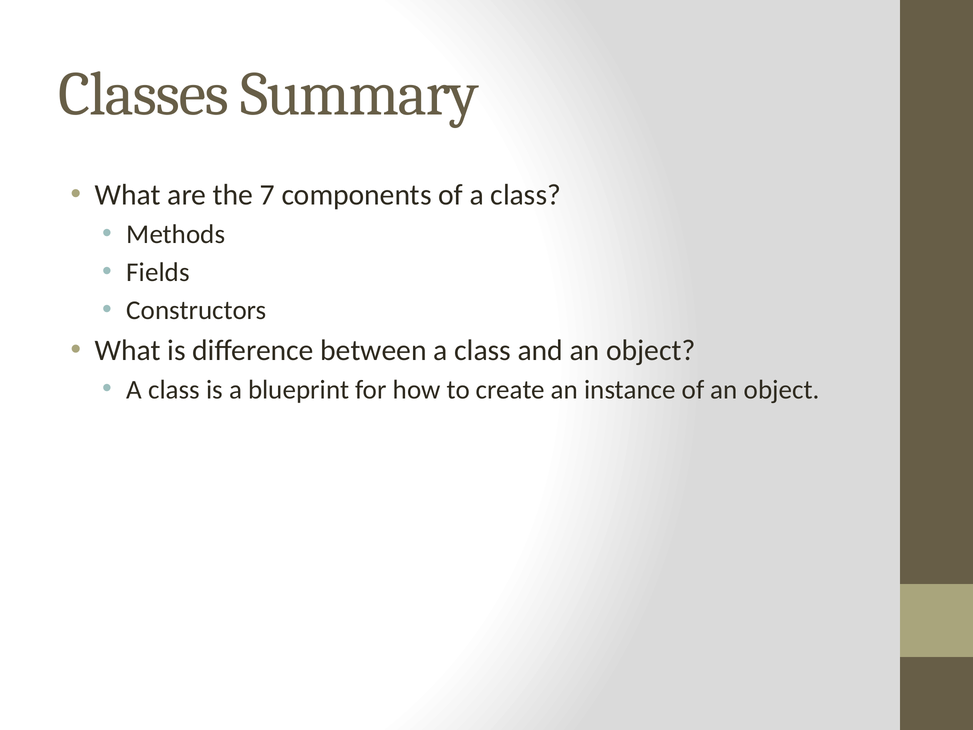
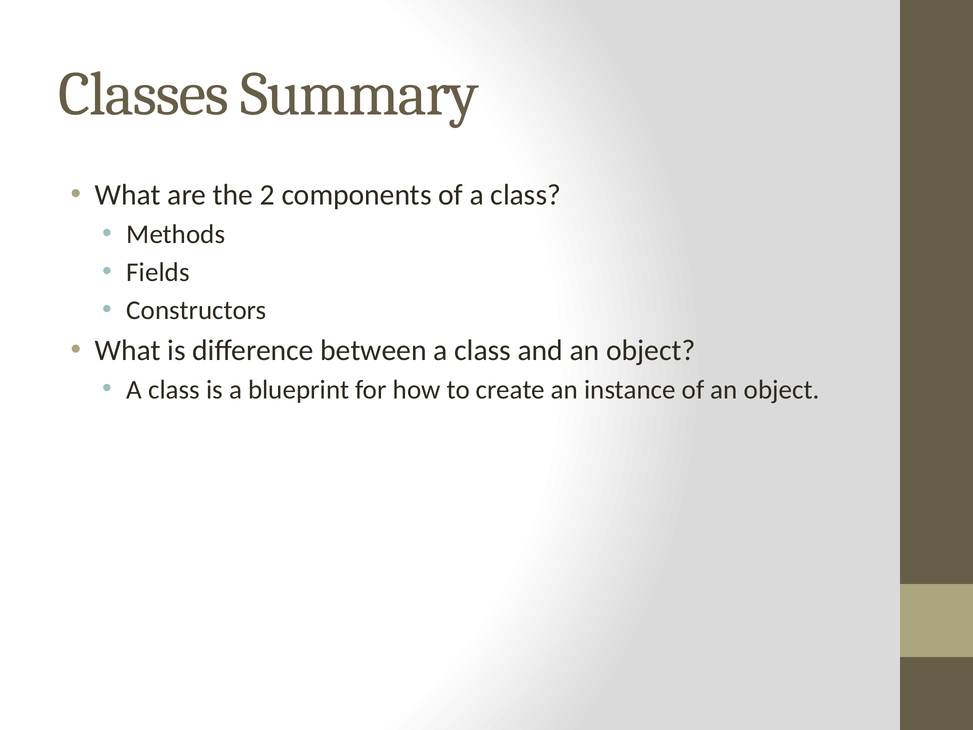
7: 7 -> 2 (267, 195)
